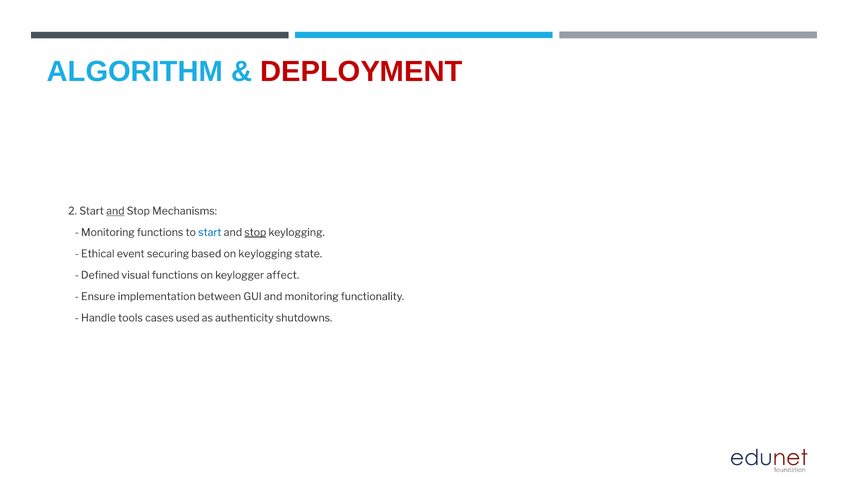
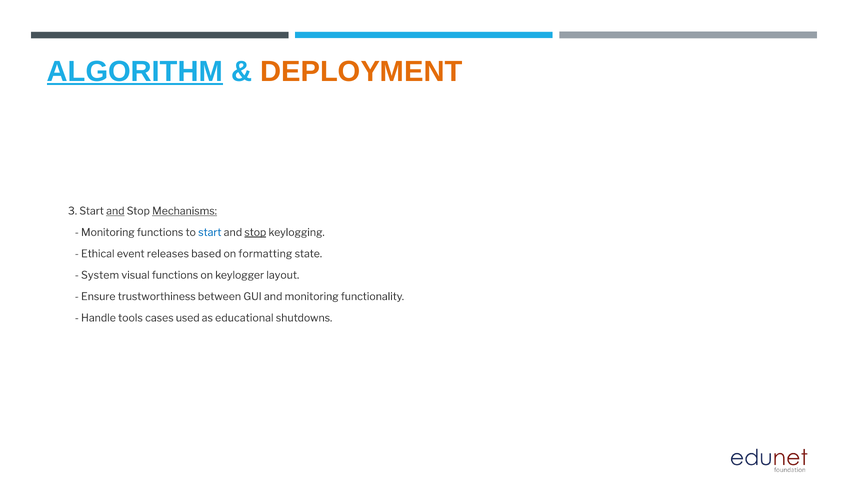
ALGORITHM underline: none -> present (135, 72)
DEPLOYMENT colour: red -> orange (361, 72)
2: 2 -> 3 (73, 211)
Mechanisms underline: none -> present (185, 211)
securing: securing -> releases (168, 254)
on keylogging: keylogging -> formatting (265, 254)
Defined: Defined -> System (100, 275)
affect: affect -> layout (283, 275)
implementation: implementation -> trustworthiness (157, 297)
authenticity: authenticity -> educational (244, 318)
